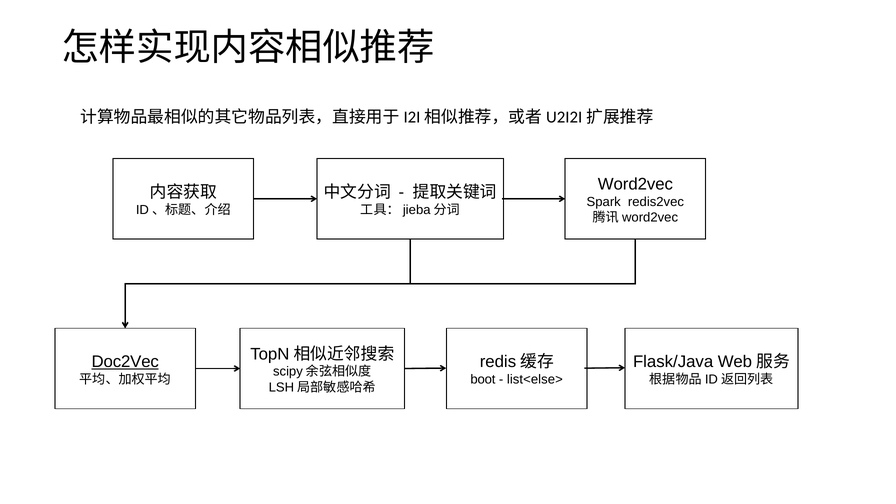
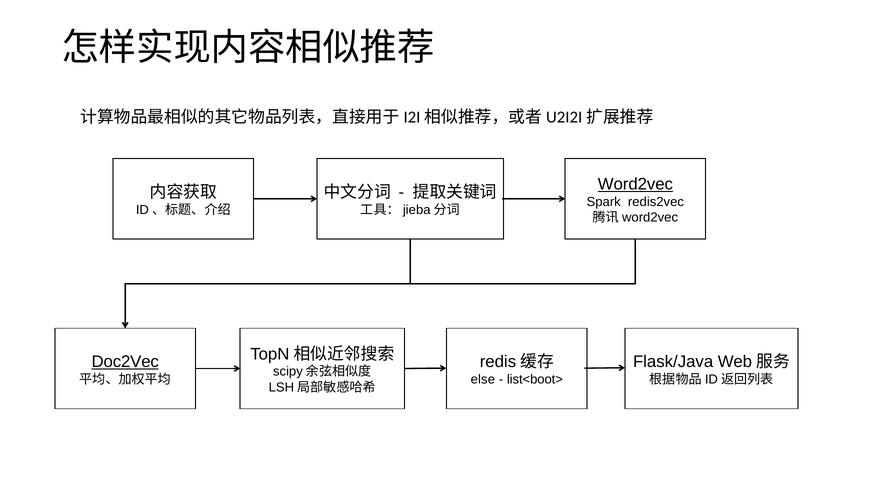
Word2vec underline: none -> present (635, 184)
boot: boot -> else (483, 379)
list<else>: list<else> -> list<boot> (535, 379)
